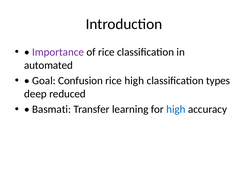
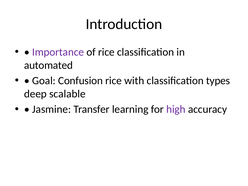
rice high: high -> with (134, 81)
reduced: reduced -> scalable (67, 94)
Basmati: Basmati -> Jasmine (52, 109)
high colour: blue -> purple (176, 109)
